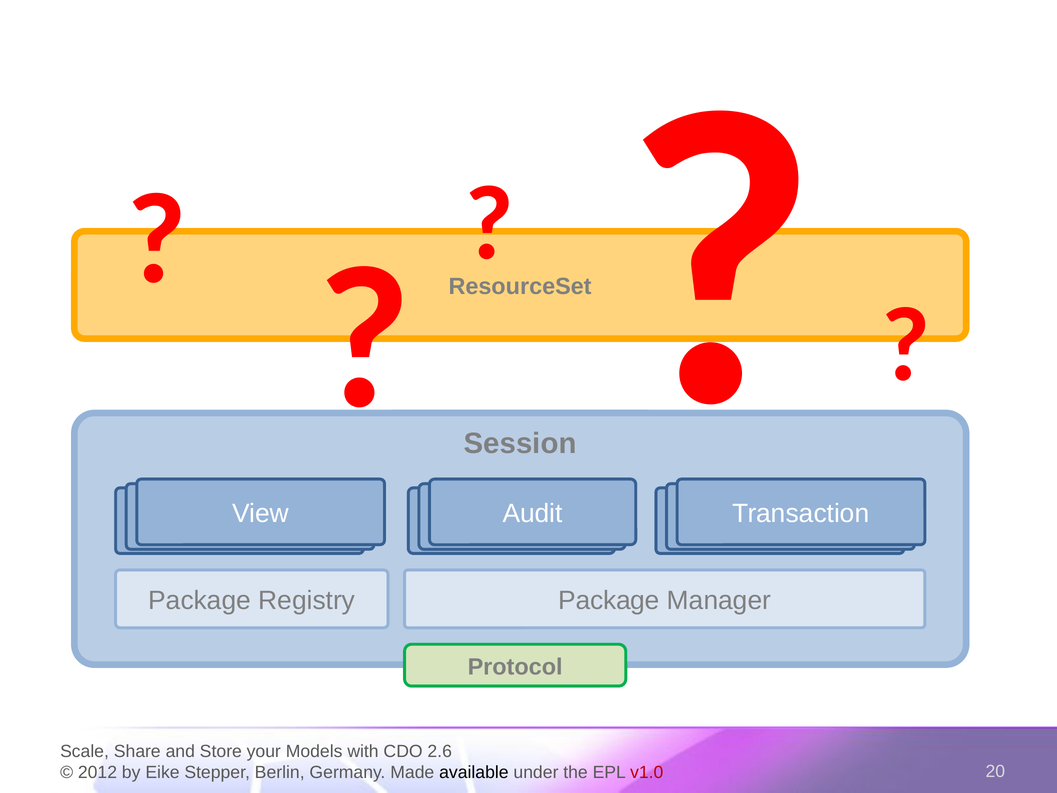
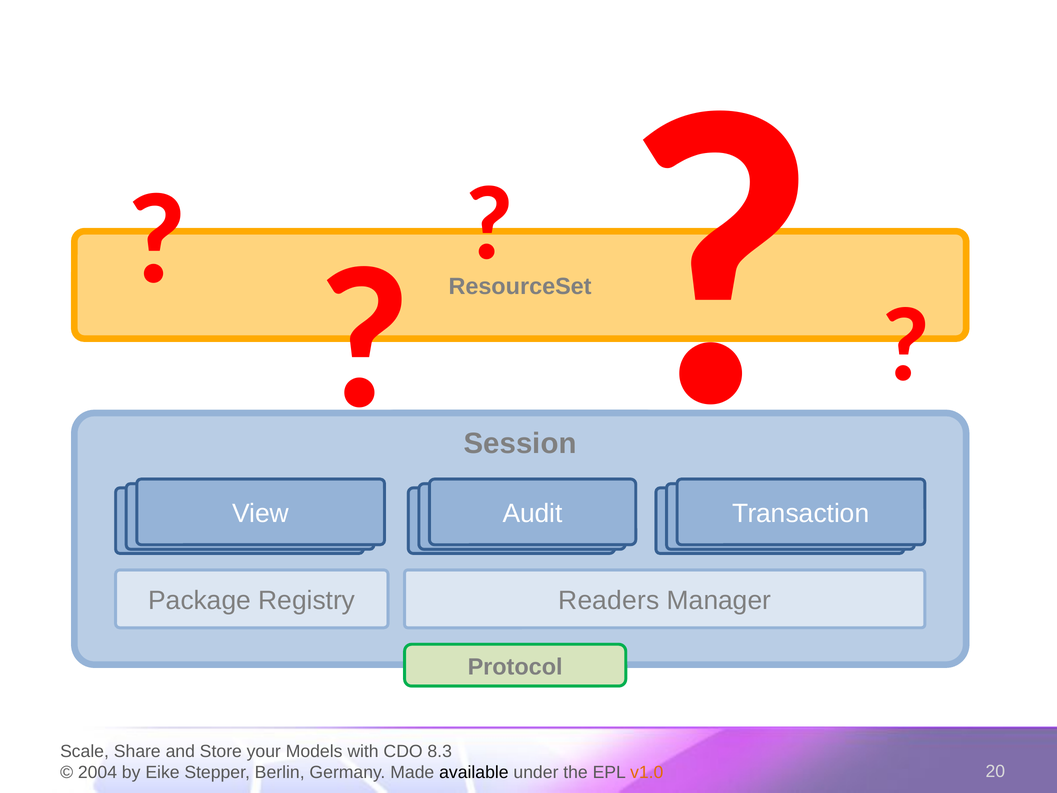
Registry Package: Package -> Readers (609, 601)
2.6: 2.6 -> 8.3 (440, 751)
2012: 2012 -> 2004 (97, 772)
v1.0 colour: red -> orange (647, 772)
